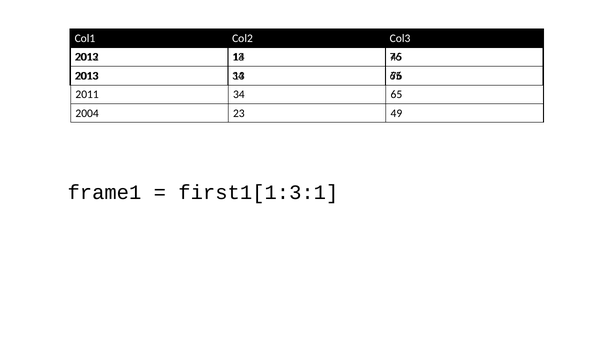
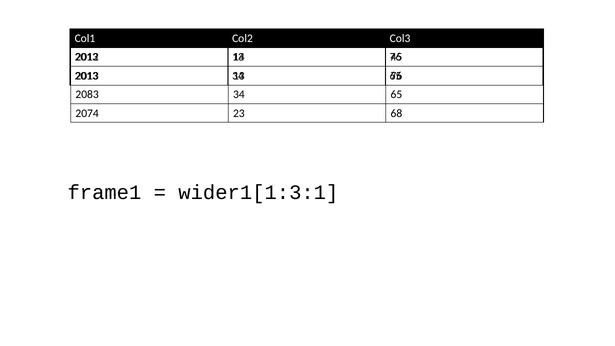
2011: 2011 -> 2083 (87, 95)
2004: 2004 -> 2074 (87, 113)
49: 49 -> 68 (396, 113)
first1[1:3:1: first1[1:3:1 -> wider1[1:3:1 (258, 193)
